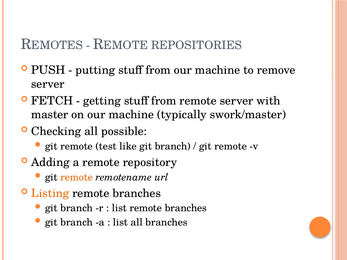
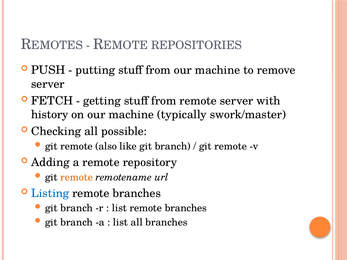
master: master -> history (50, 115)
test: test -> also (106, 146)
Listing colour: orange -> blue (50, 193)
